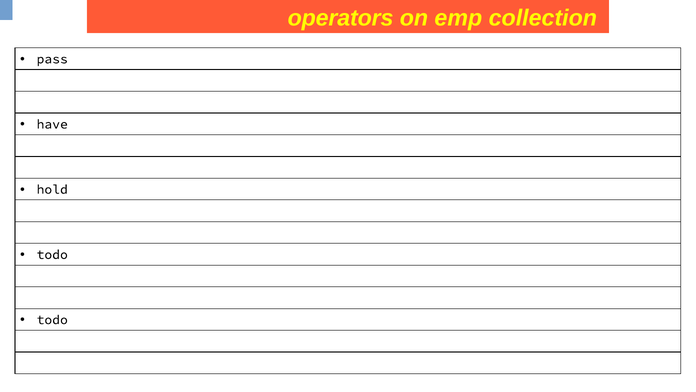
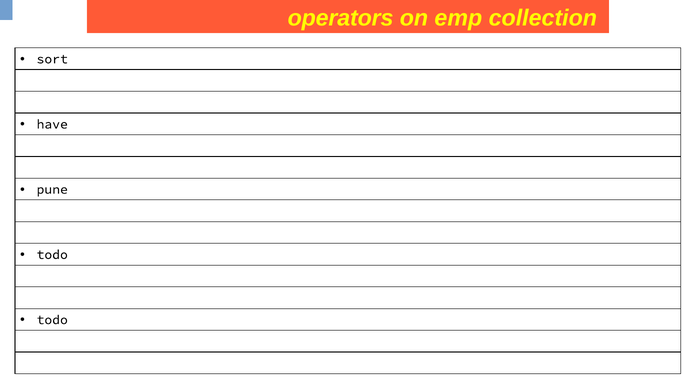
pass: pass -> sort (52, 59)
hold: hold -> pune (52, 189)
